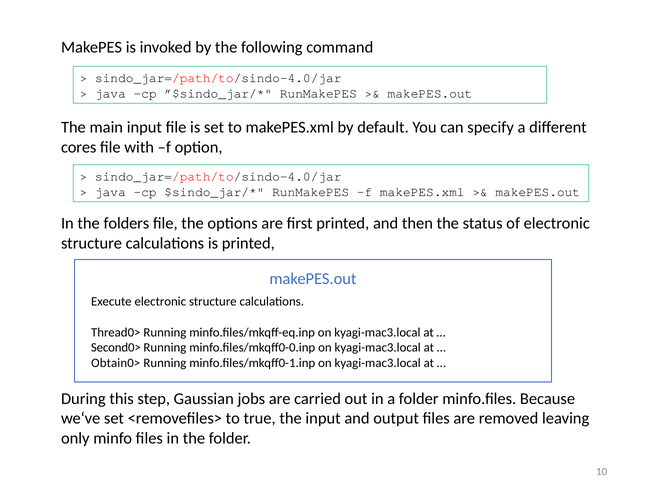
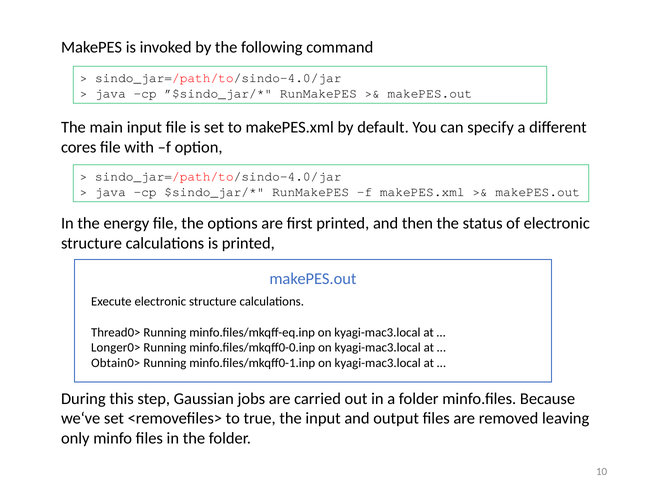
folders: folders -> energy (126, 223)
Second0>: Second0> -> Longer0> (116, 348)
